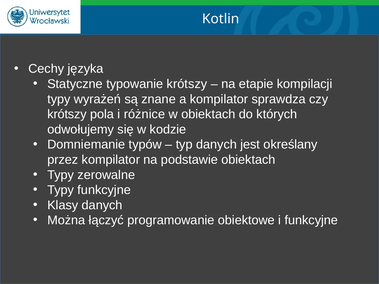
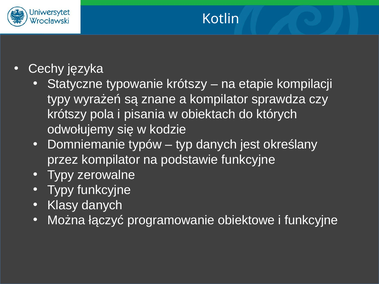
różnice: różnice -> pisania (144, 114)
podstawie obiektach: obiektach -> funkcyjne (248, 160)
